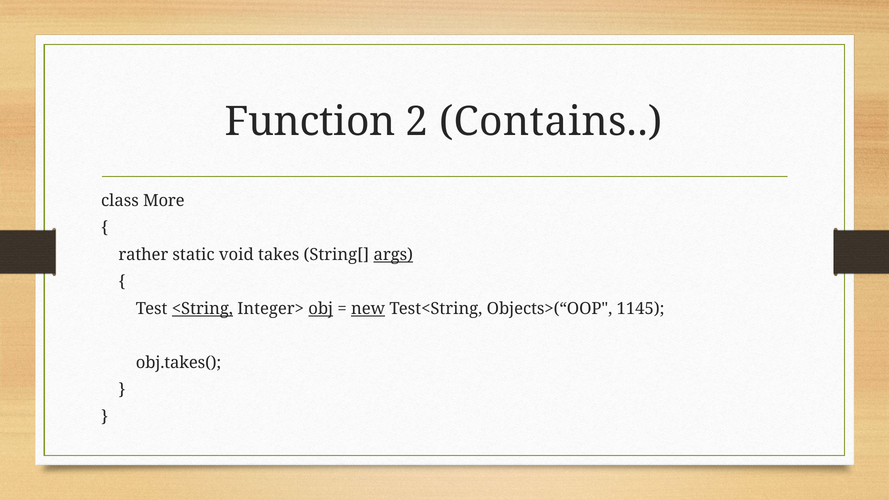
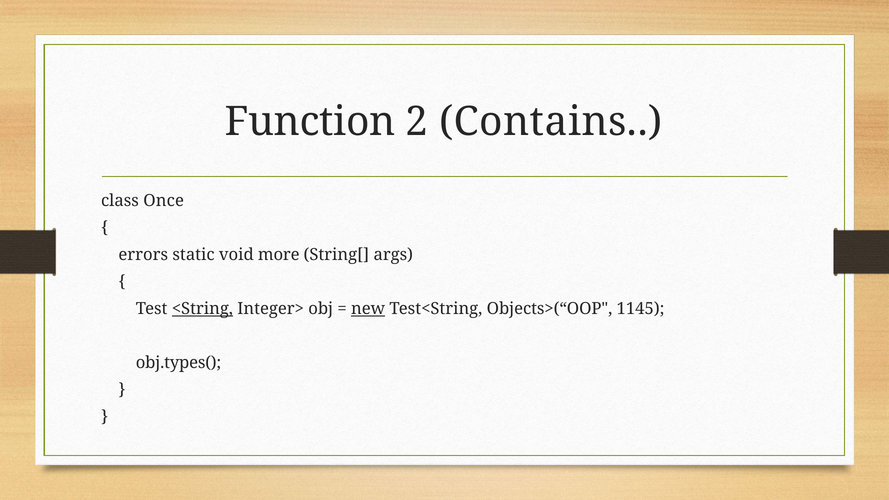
More: More -> Once (164, 201)
rather: rather -> errors (143, 255)
takes: takes -> more (279, 255)
args underline: present -> none (393, 255)
obj underline: present -> none (321, 309)
obj.takes(: obj.takes( -> obj.types( (179, 363)
